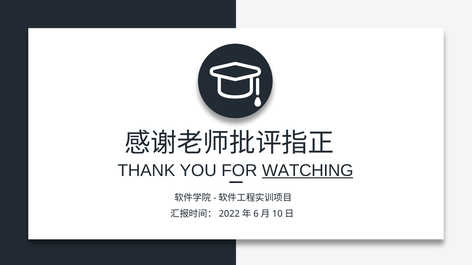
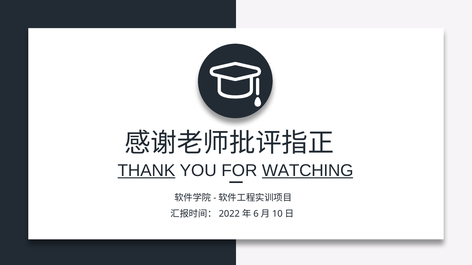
THANK underline: none -> present (146, 171)
